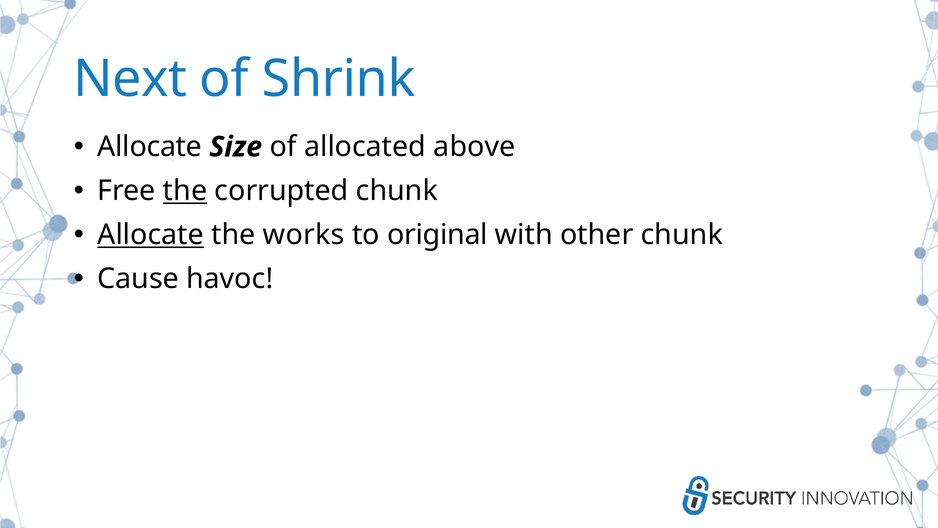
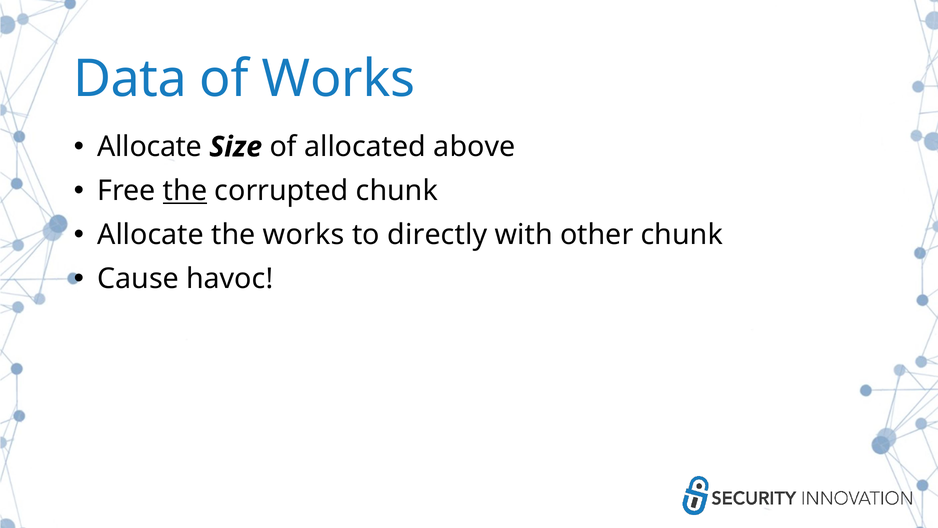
Next: Next -> Data (130, 79)
of Shrink: Shrink -> Works (339, 79)
Allocate underline: present -> none (151, 235)
original: original -> directly (437, 235)
